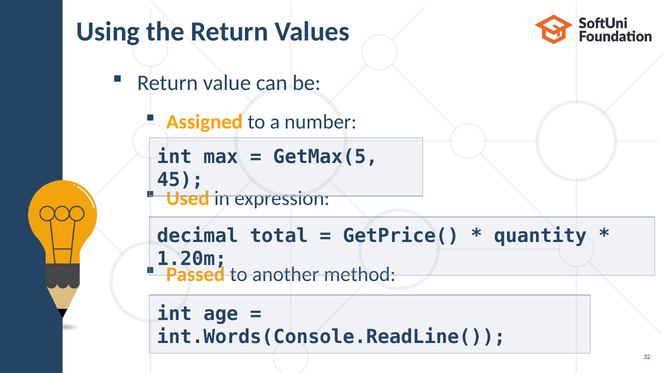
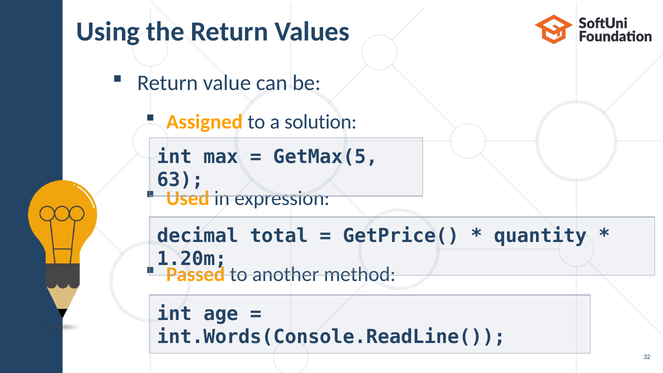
number: number -> solution (321, 122)
45: 45 -> 63 (180, 180)
